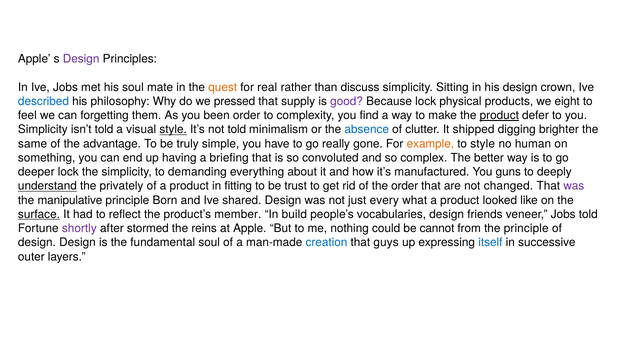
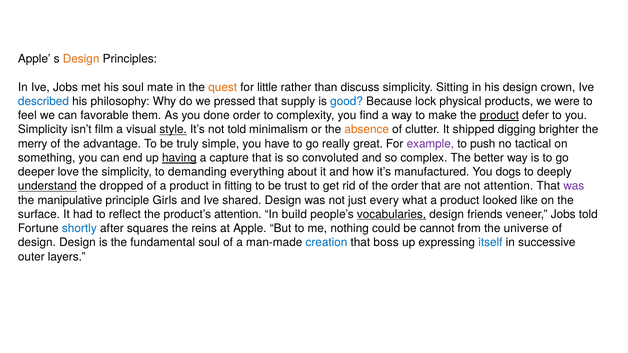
Design colour: purple -> orange (81, 59)
real: real -> little (267, 87)
good colour: purple -> blue (347, 101)
eight: eight -> were (567, 101)
forgetting: forgetting -> favorable (105, 116)
been: been -> done (217, 116)
isn’t told: told -> film (104, 130)
absence colour: blue -> orange (367, 130)
same: same -> merry (33, 144)
gone: gone -> great (368, 144)
example colour: orange -> purple (430, 144)
to style: style -> push (483, 144)
human: human -> tactical (533, 144)
having underline: none -> present (179, 158)
briefing: briefing -> capture (229, 158)
deeper lock: lock -> love (68, 172)
guns: guns -> dogs (508, 172)
privately: privately -> dropped (121, 186)
not changed: changed -> attention (508, 186)
Born: Born -> Girls (165, 200)
surface underline: present -> none (39, 214)
product’s member: member -> attention (238, 214)
vocabularies underline: none -> present (392, 214)
shortly colour: purple -> blue (79, 229)
stormed: stormed -> squares (148, 229)
the principle: principle -> universe (526, 229)
guys: guys -> boss (386, 243)
